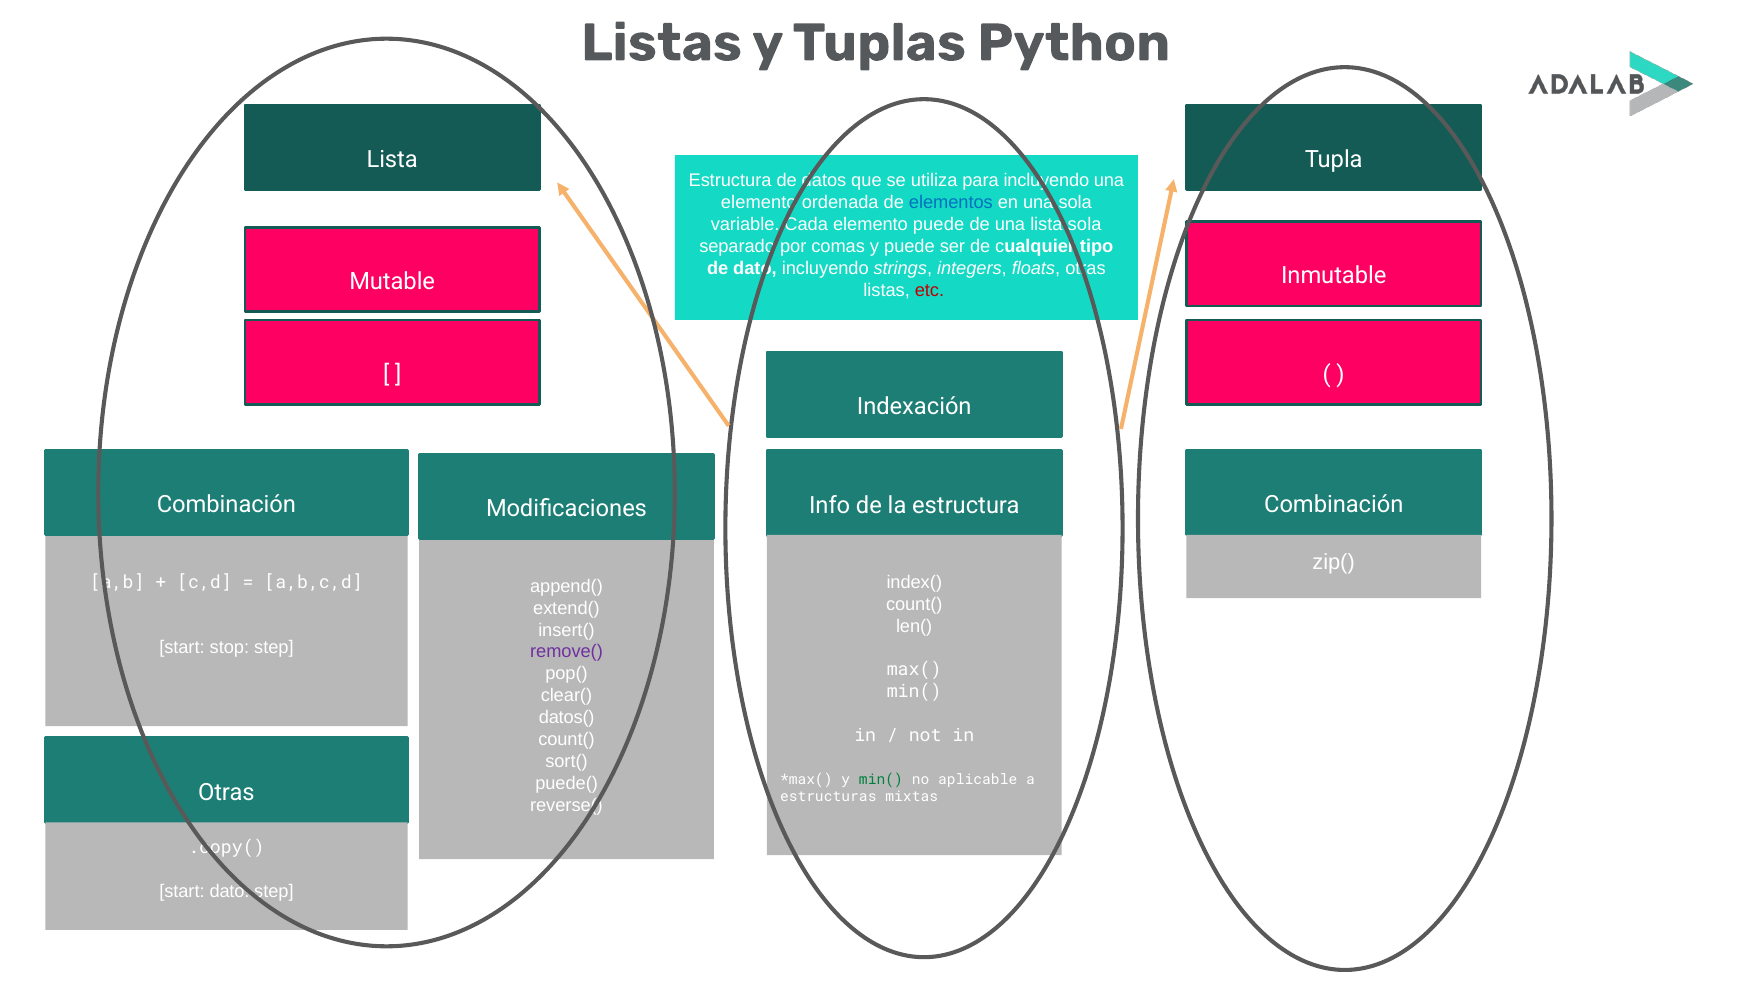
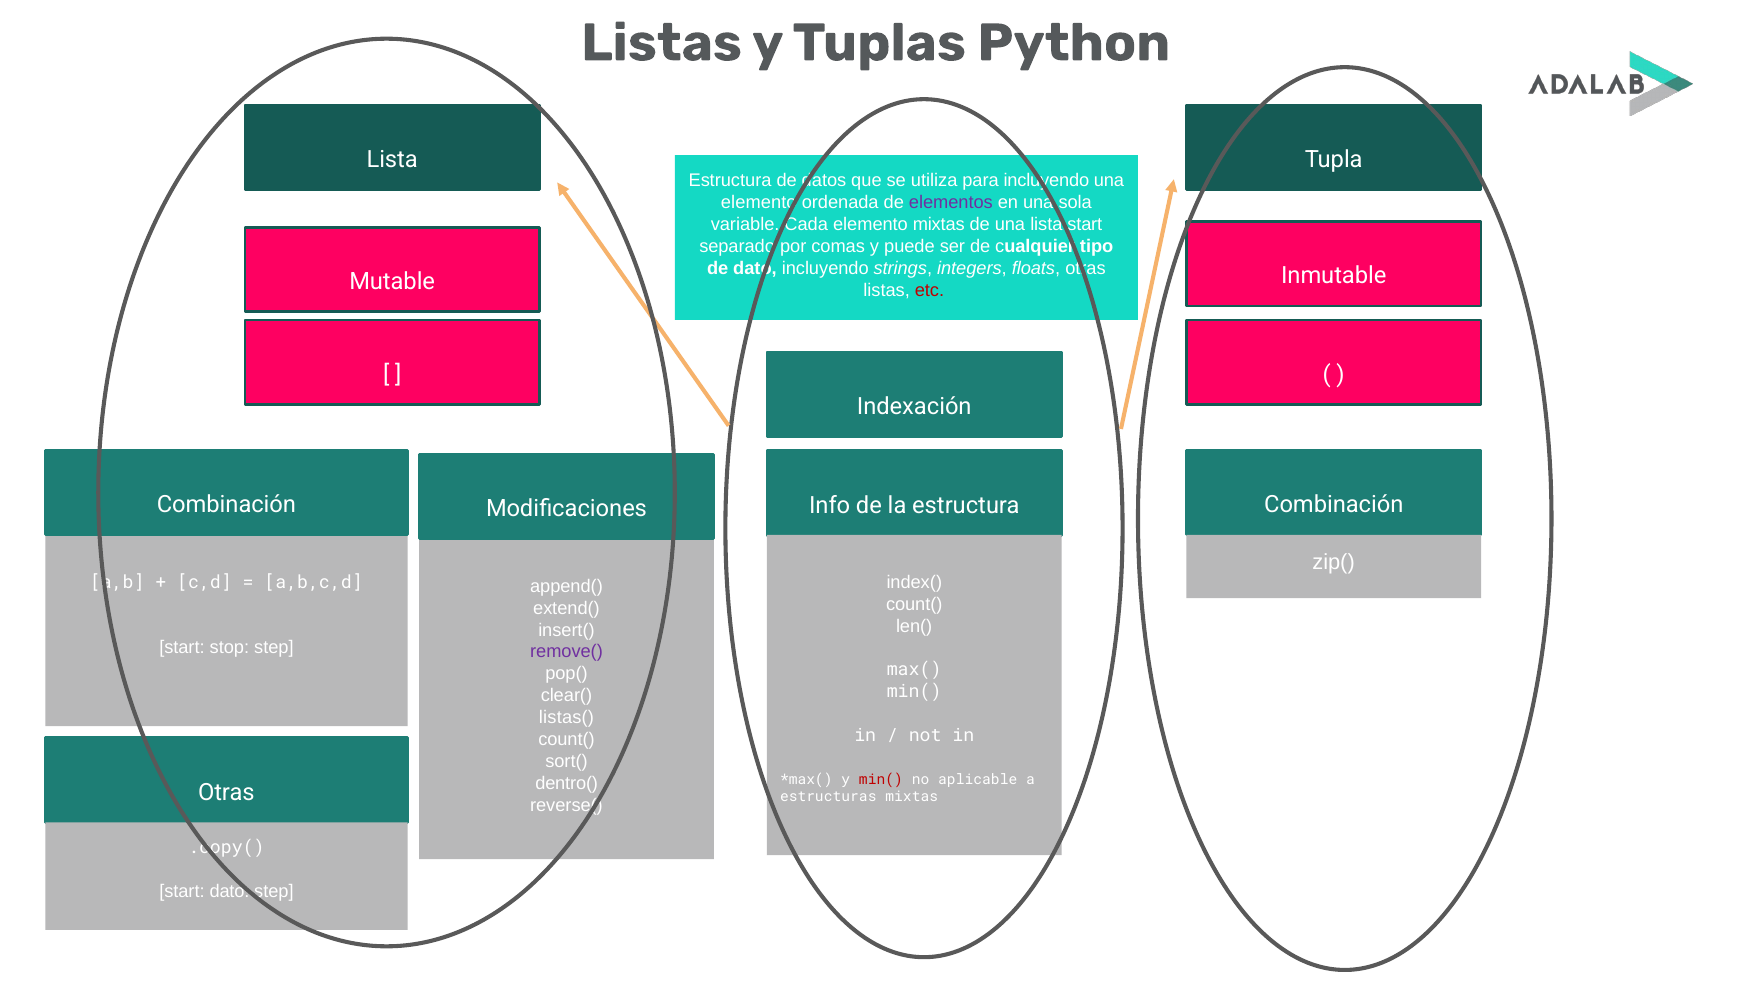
elementos colour: blue -> purple (951, 202)
elemento puede: puede -> mixtas (939, 224)
lista sola: sola -> start (1085, 224)
datos(: datos( -> listas( (566, 718)
min( colour: green -> red (881, 780)
puede(: puede( -> dentro( (567, 784)
